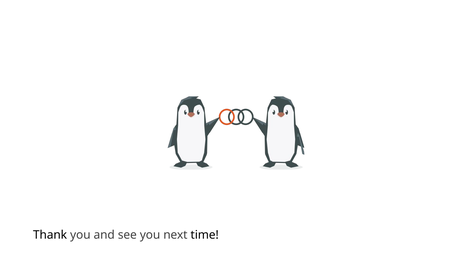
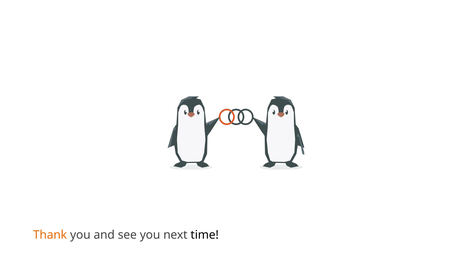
Thank colour: black -> orange (50, 235)
